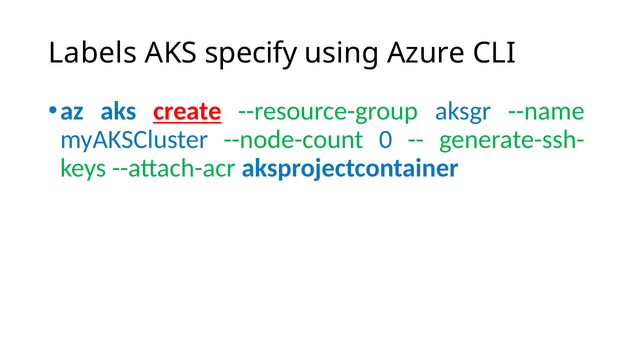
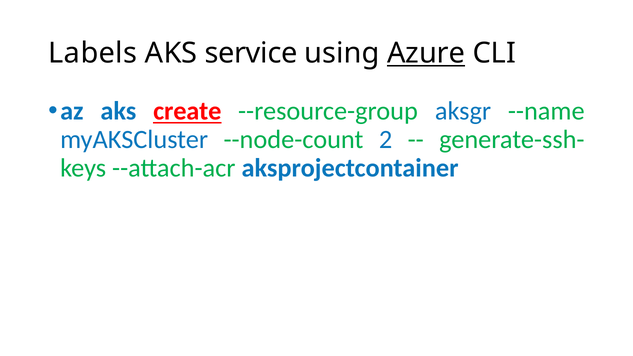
specify: specify -> service (251, 53)
Azure underline: none -> present (426, 53)
0: 0 -> 2 (386, 140)
